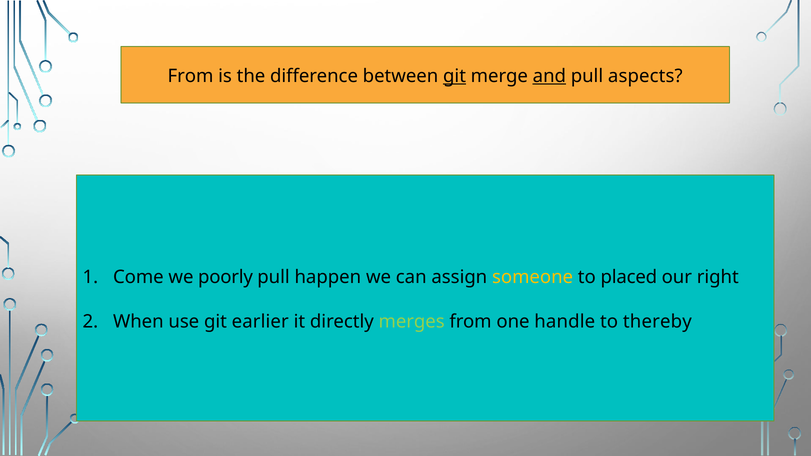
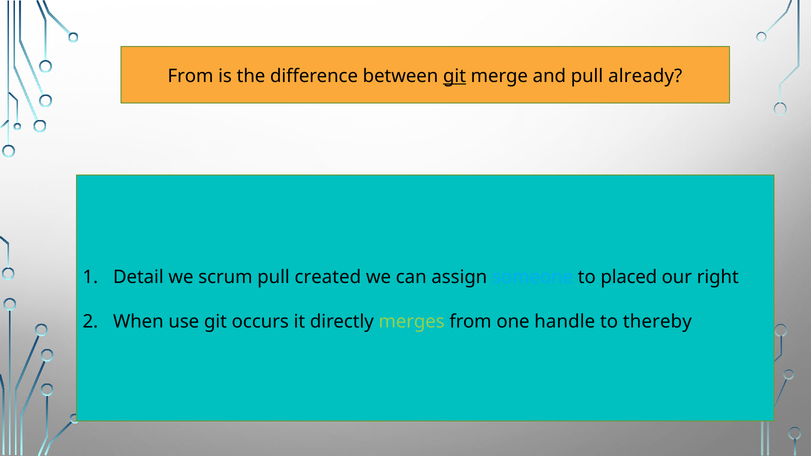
and underline: present -> none (549, 76)
aspects: aspects -> already (645, 76)
Come: Come -> Detail (138, 277)
poorly: poorly -> scrum (225, 277)
happen: happen -> created (328, 277)
someone colour: yellow -> light blue (533, 277)
earlier: earlier -> occurs (260, 322)
